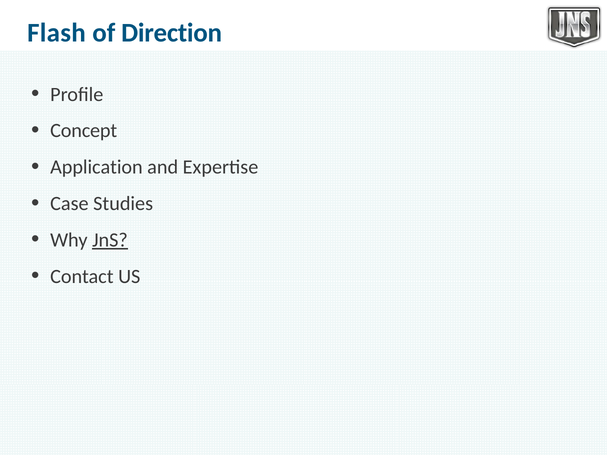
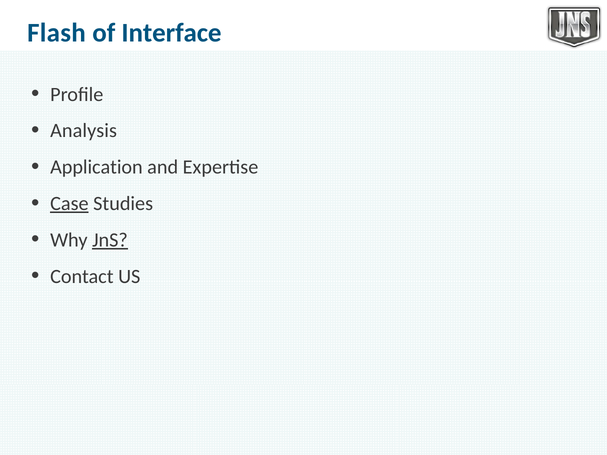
Direction: Direction -> Interface (172, 33)
Concept: Concept -> Analysis (84, 131)
Case underline: none -> present (69, 204)
